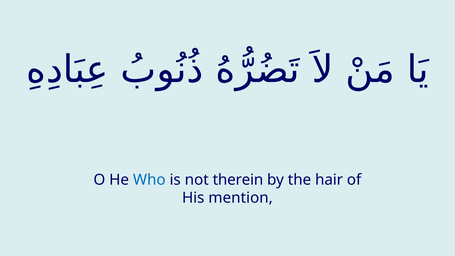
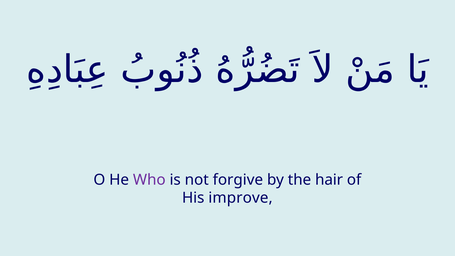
Who colour: blue -> purple (149, 180)
therein: therein -> forgive (238, 180)
mention: mention -> improve (241, 198)
